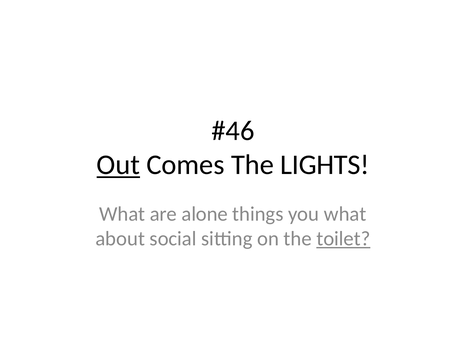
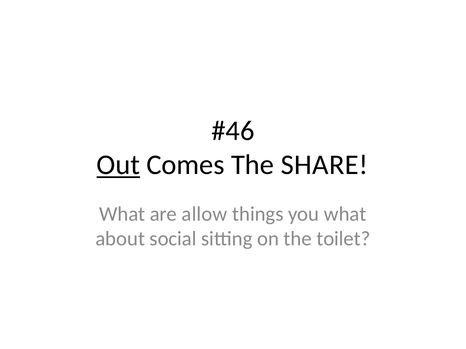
LIGHTS: LIGHTS -> SHARE (325, 165)
alone: alone -> allow (204, 214)
toilet underline: present -> none (343, 239)
